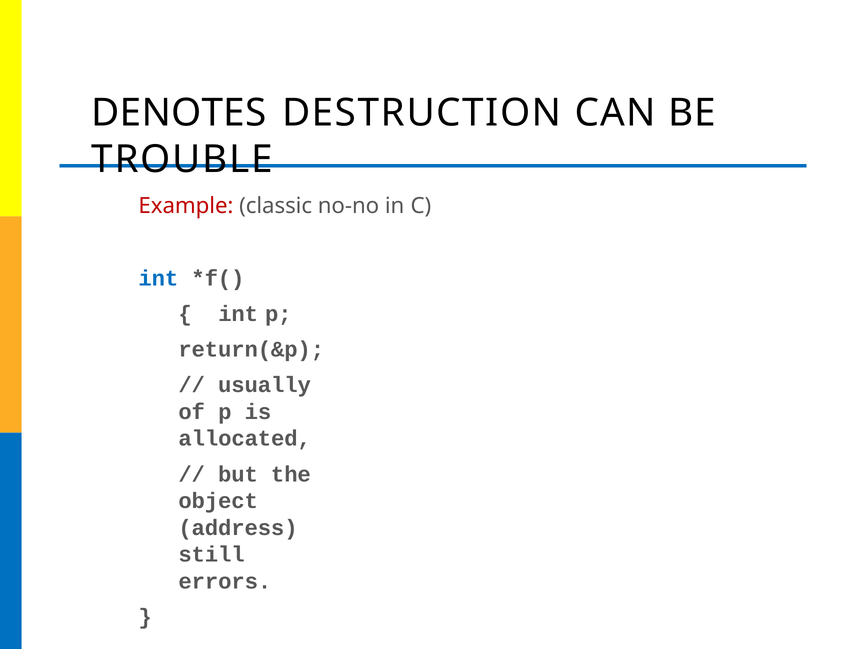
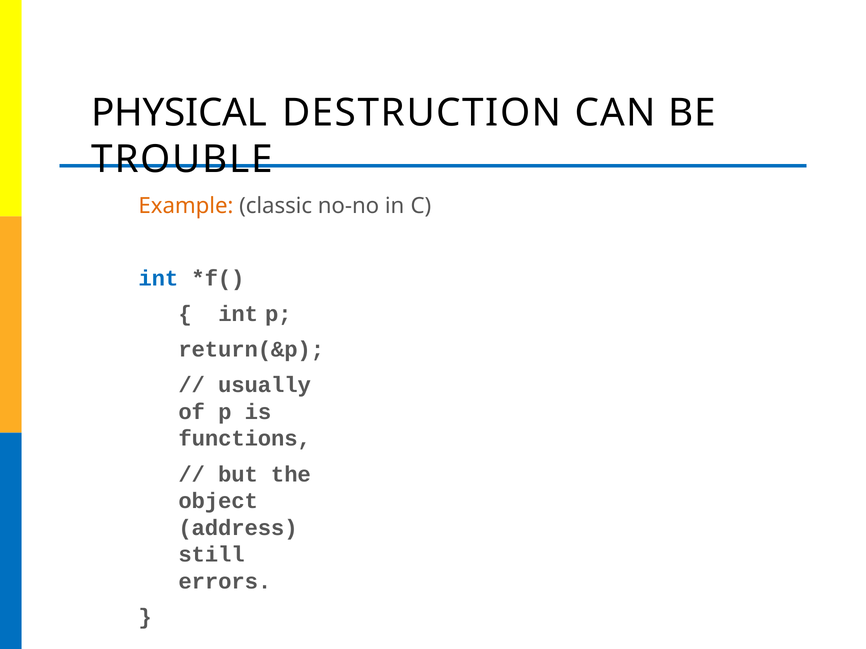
DENOTES: DENOTES -> PHYSICAL (179, 113)
Example colour: red -> orange (186, 206)
allocated: allocated -> functions (245, 439)
